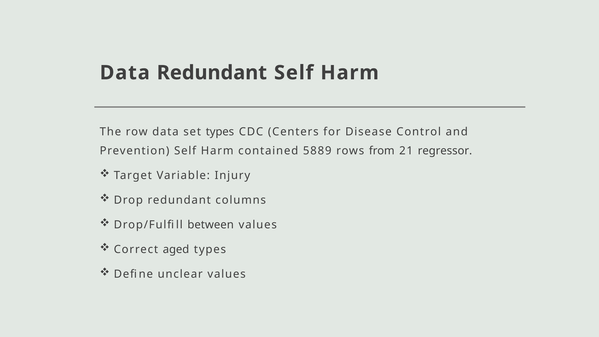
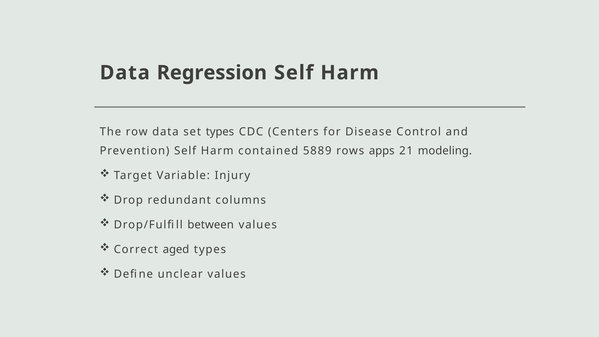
Data Redundant: Redundant -> Regression (212, 73)
from: from -> apps (382, 151)
regressor: regressor -> modeling (445, 151)
